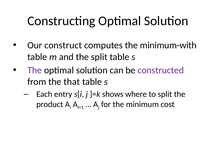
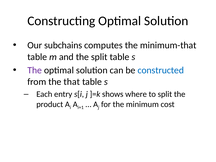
construct: construct -> subchains (63, 45)
minimum-with: minimum-with -> minimum-that (168, 45)
constructed colour: purple -> blue (161, 70)
